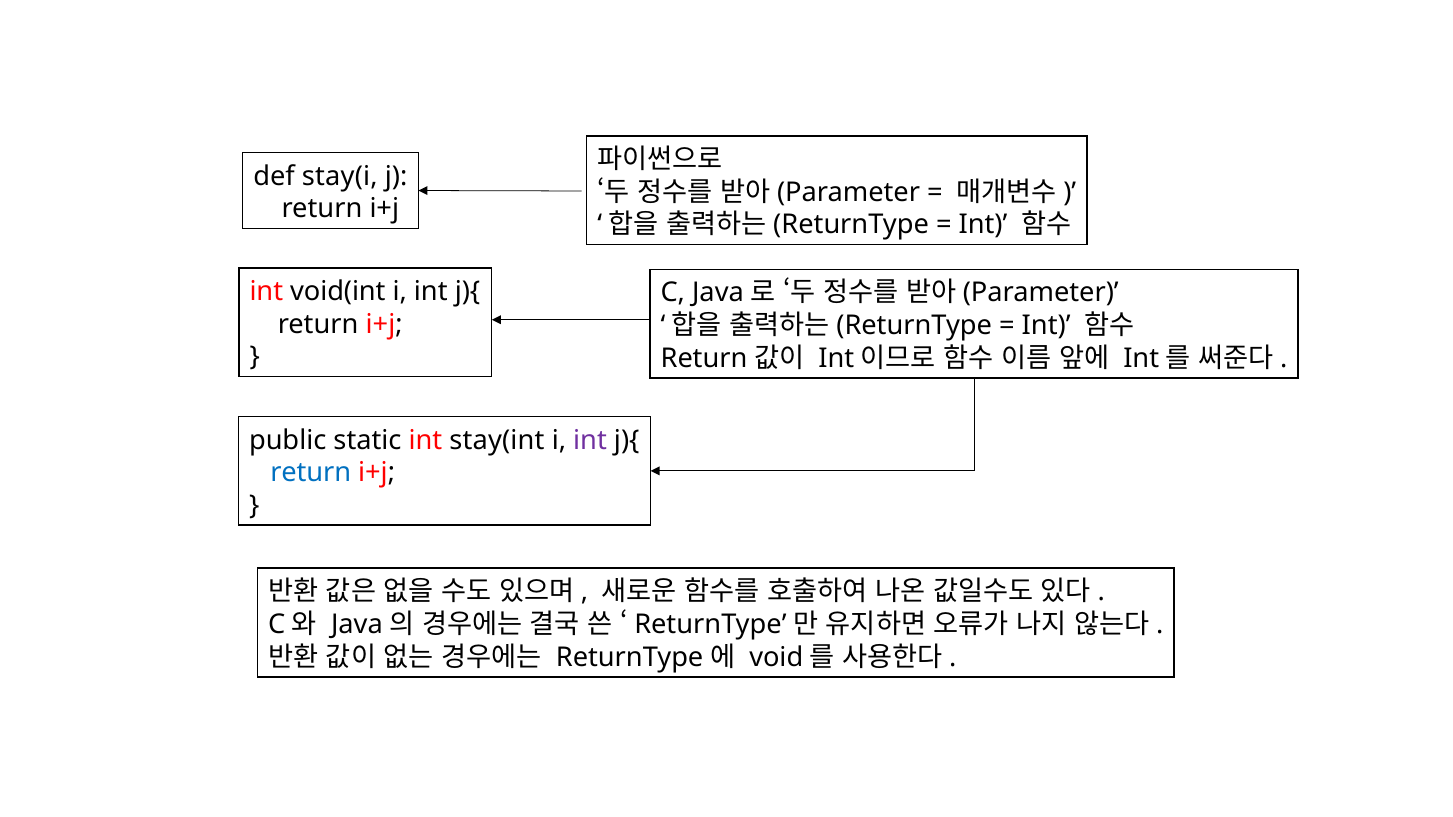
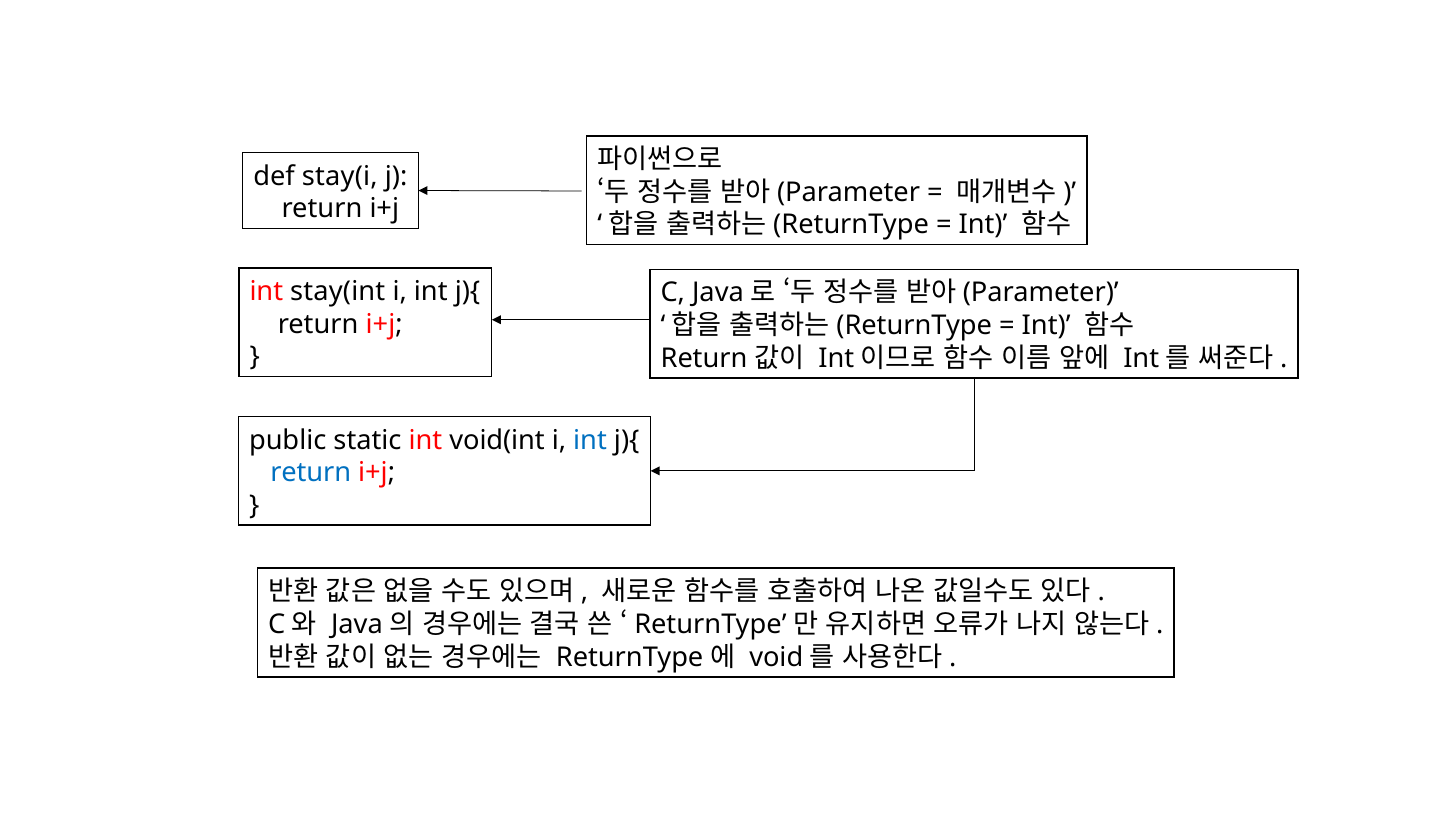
void(int: void(int -> stay(int (338, 292)
stay(int: stay(int -> void(int (497, 440)
int colour: purple -> blue (590, 440)
